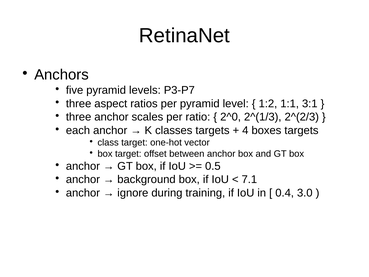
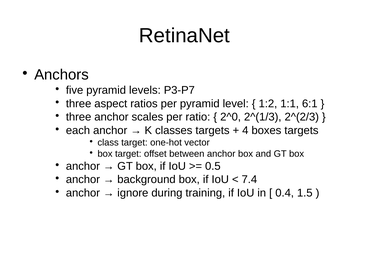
3:1: 3:1 -> 6:1 (310, 103)
7.1: 7.1 -> 7.4 (249, 179)
3.0: 3.0 -> 1.5 (305, 193)
